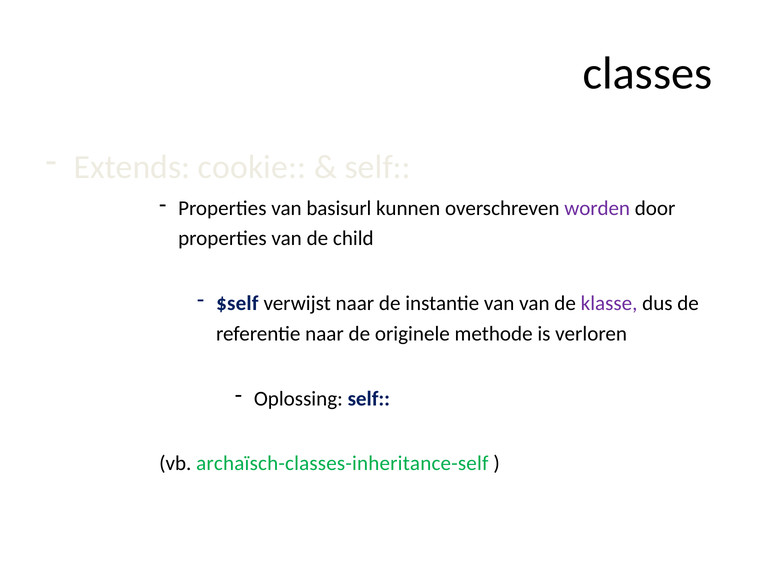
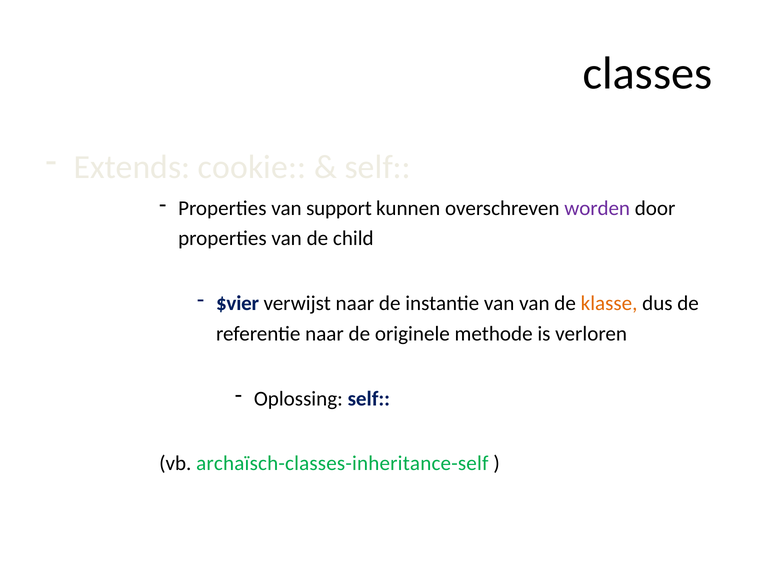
basisurl: basisurl -> support (339, 208)
$self: $self -> $vier (238, 304)
klasse colour: purple -> orange (609, 304)
